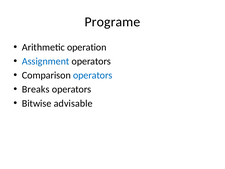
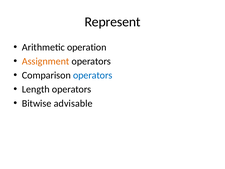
Programe: Programe -> Represent (113, 22)
Assignment colour: blue -> orange (46, 61)
Breaks: Breaks -> Length (36, 89)
